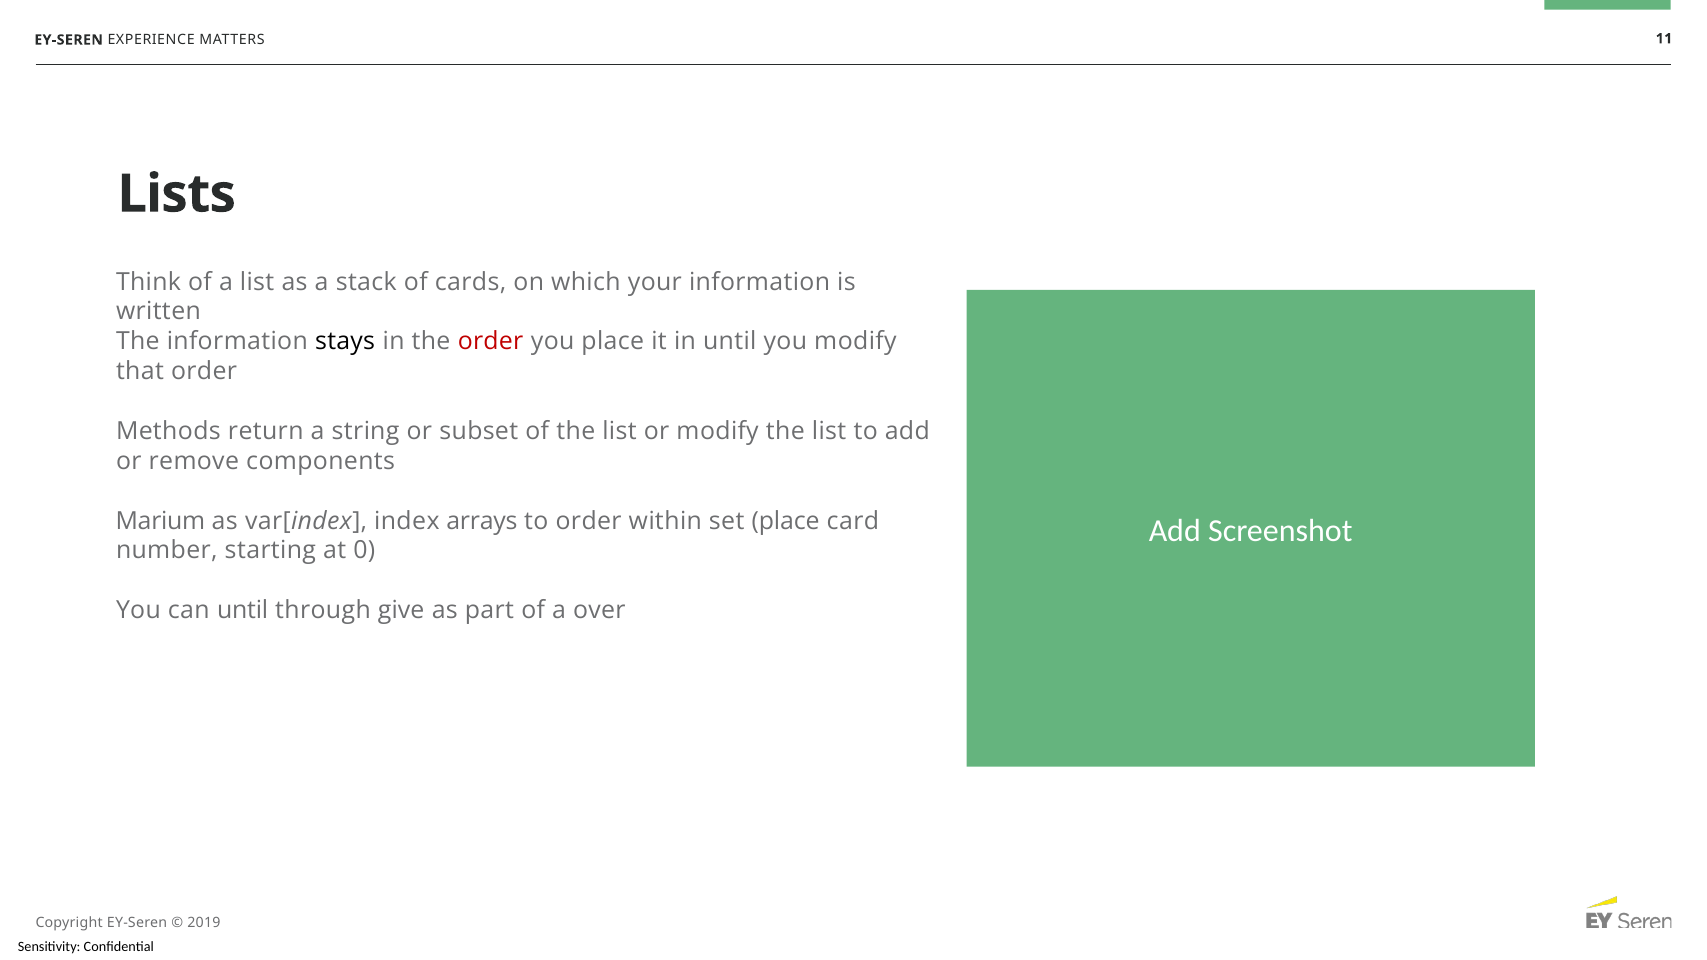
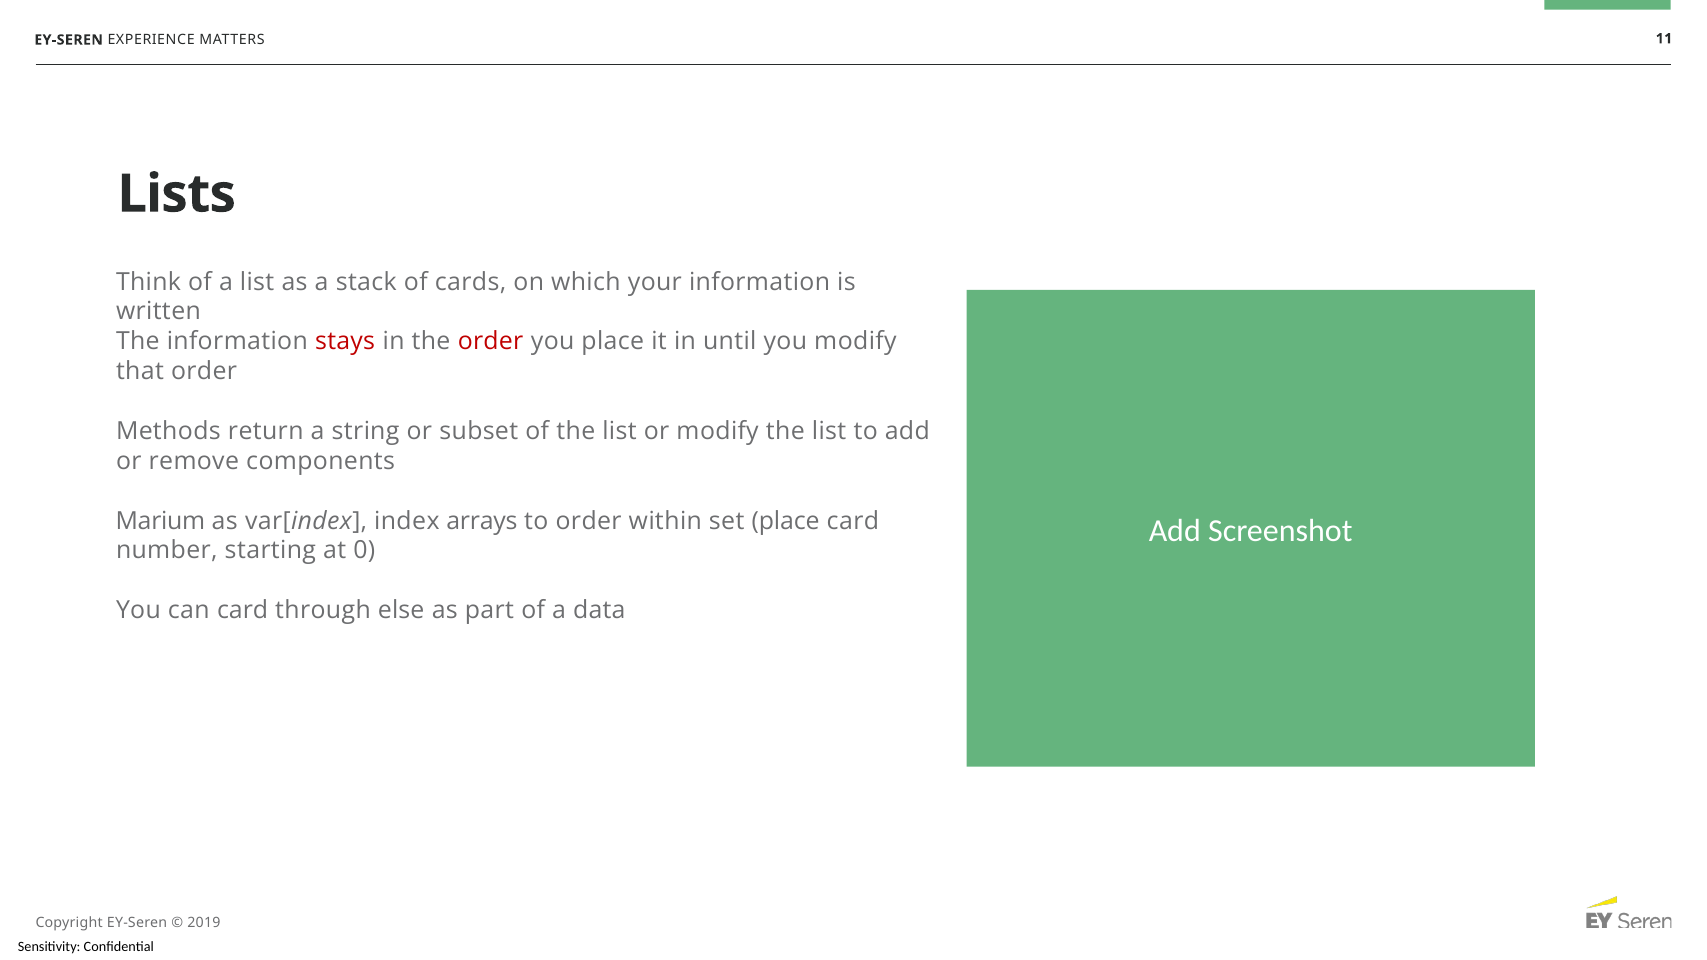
stays colour: black -> red (345, 342)
can until: until -> card (243, 611)
give: give -> else (401, 611)
over: over -> data (599, 611)
